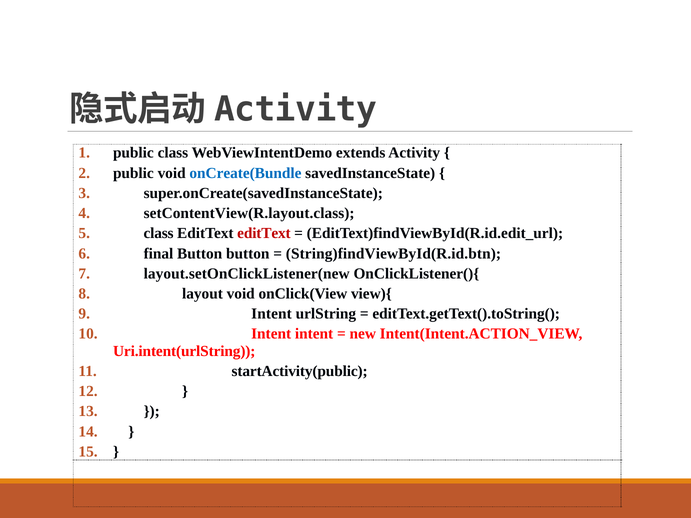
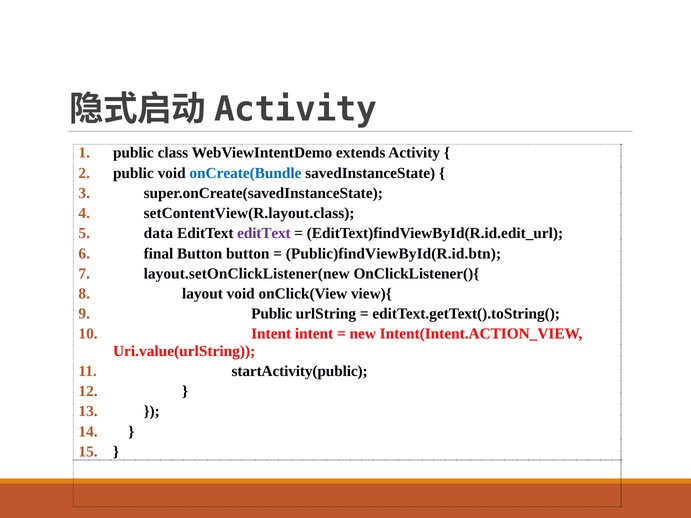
class: class -> data (158, 233)
editText colour: red -> purple (264, 233)
String)findViewById(R.id.btn: String)findViewById(R.id.btn -> Public)findViewById(R.id.btn (393, 254)
Intent: Intent -> Public (272, 314)
Uri.intent(urlString: Uri.intent(urlString -> Uri.value(urlString (184, 351)
